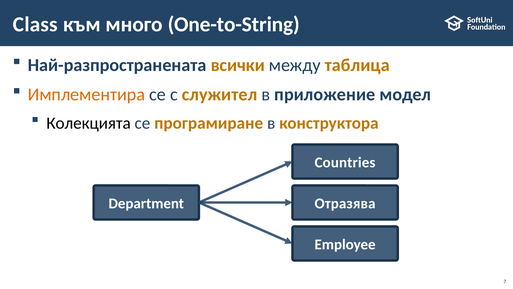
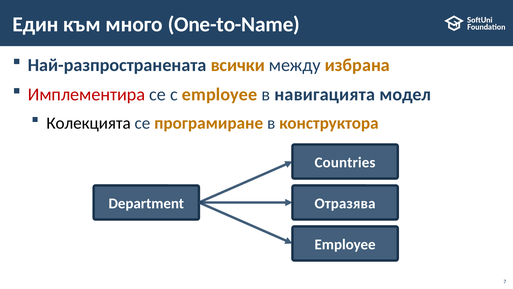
Class: Class -> Един (36, 24)
One-to-String: One-to-String -> One-to-Name (234, 24)
таблица: таблица -> избрана (357, 65)
Имплементира colour: orange -> red (86, 94)
с служител: служител -> employee (220, 94)
приложение: приложение -> навигацията (325, 94)
